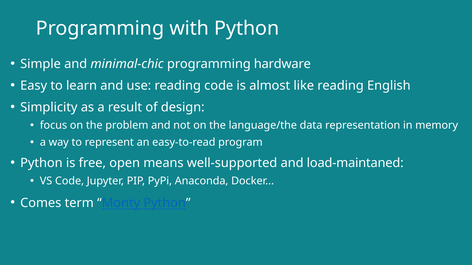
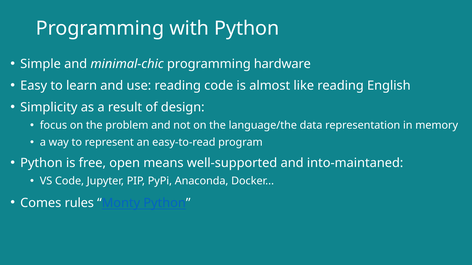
load-maintaned: load-maintaned -> into-maintaned (355, 163)
term: term -> rules (79, 203)
